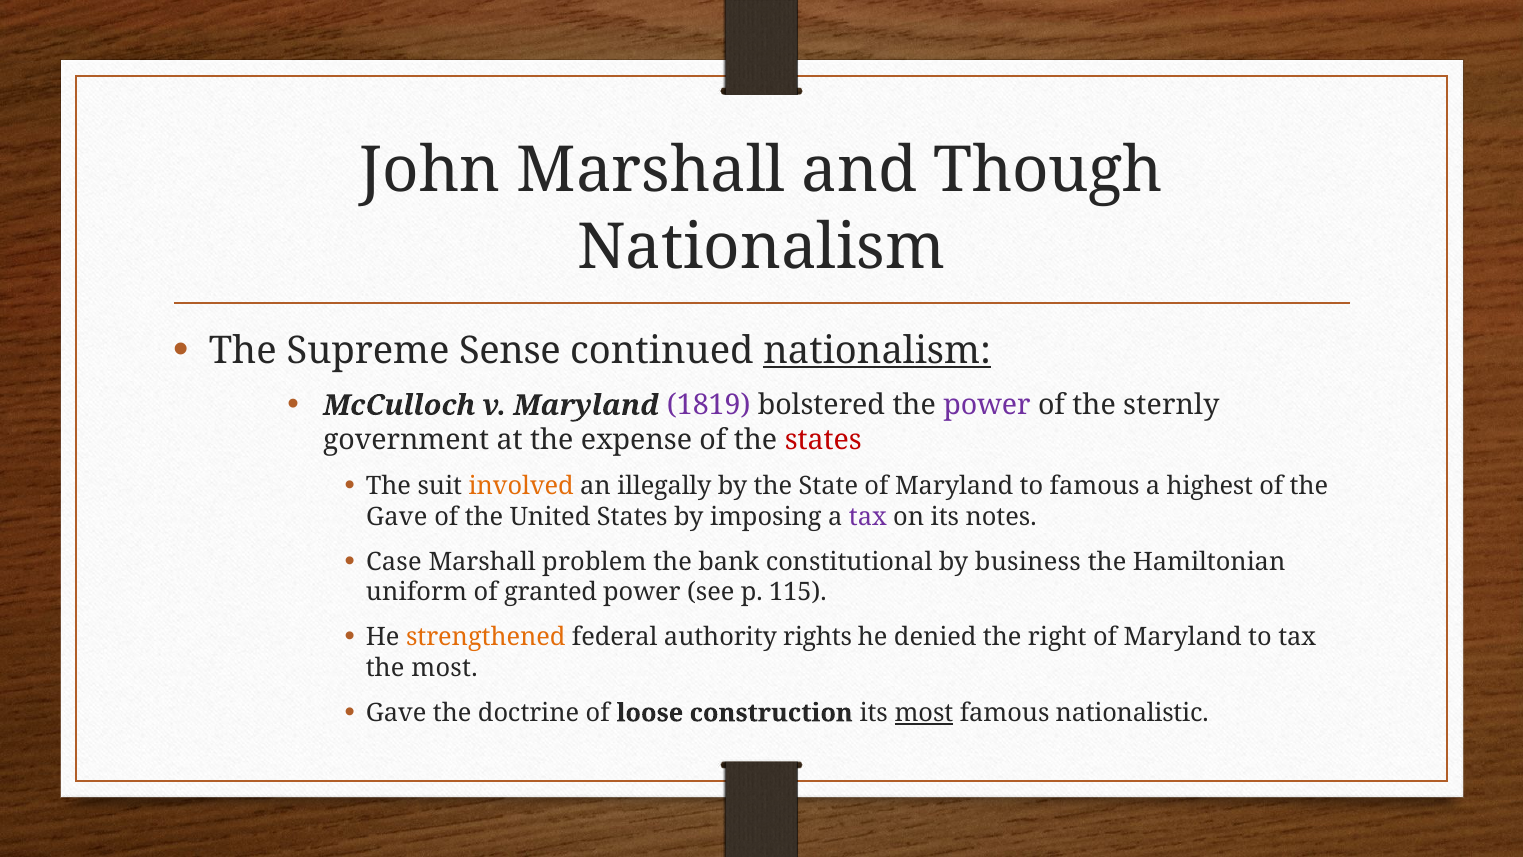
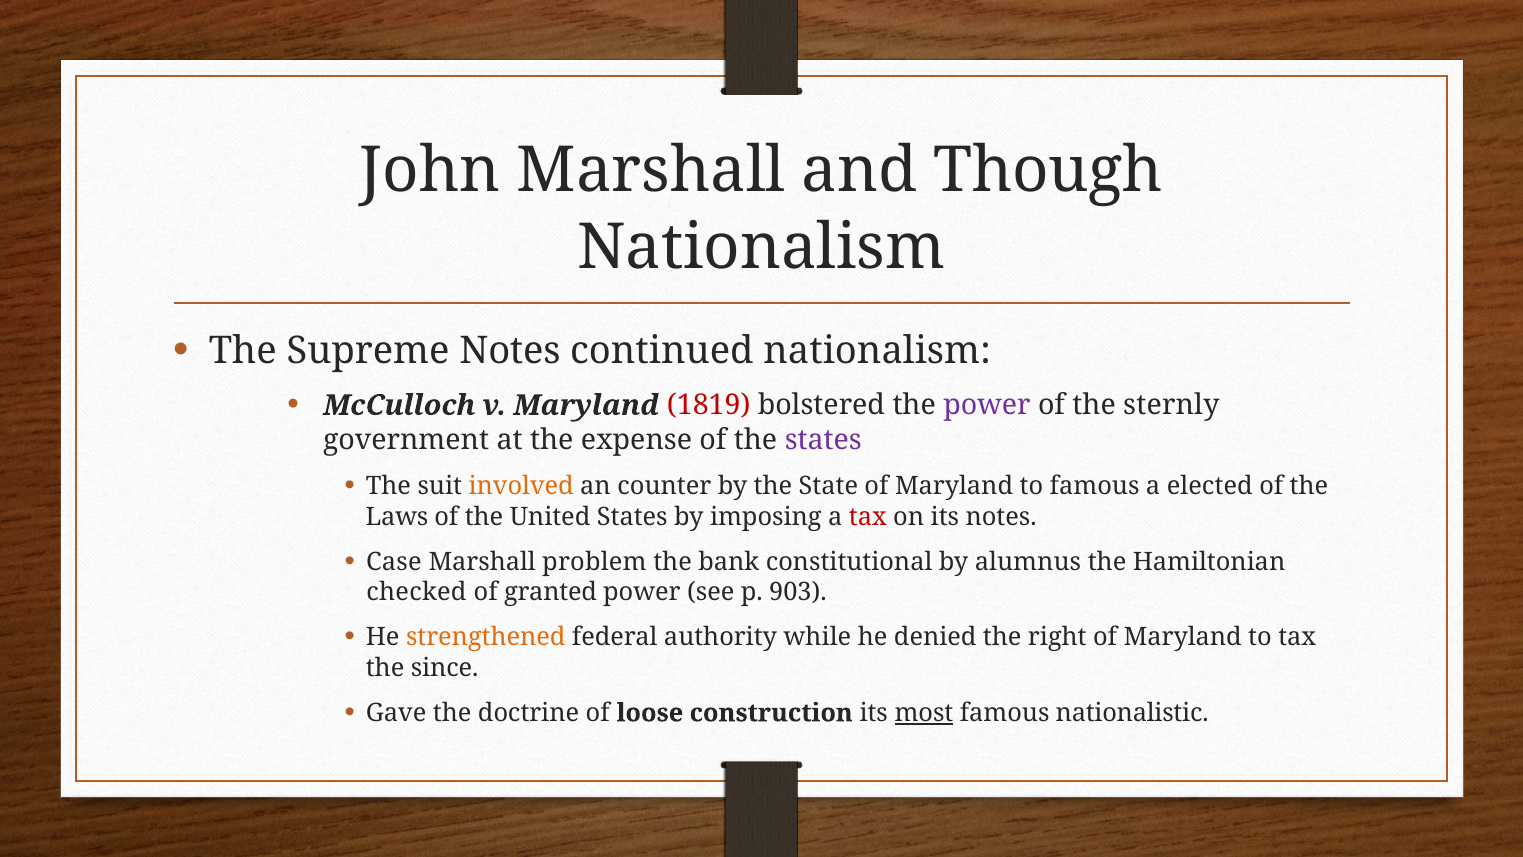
Supreme Sense: Sense -> Notes (510, 351)
nationalism underline: present -> none (877, 351)
1819 colour: purple -> red (709, 405)
states colour: red -> purple (823, 439)
illegally: illegally -> counter (664, 486)
highest: highest -> elected (1210, 486)
Gave: Gave -> Laws (397, 517)
tax colour: purple -> red (868, 517)
business: business -> alumnus (1028, 562)
uniform: uniform -> checked (416, 592)
115: 115 -> 903 (798, 592)
rights: rights -> while (817, 637)
the most: most -> since (445, 668)
